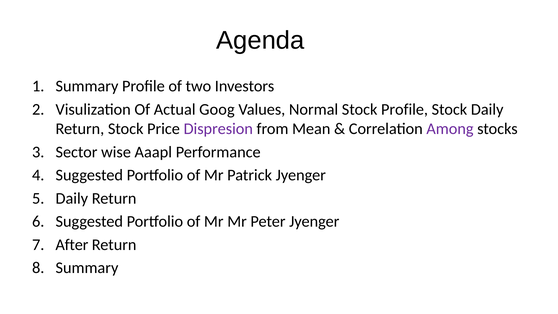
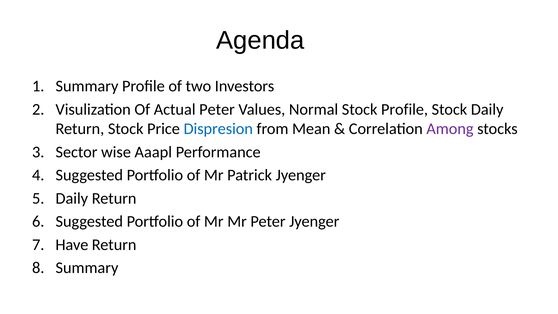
Actual Goog: Goog -> Peter (217, 109)
Dispresion colour: purple -> blue (218, 129)
After: After -> Have (72, 245)
